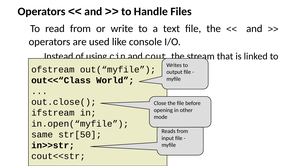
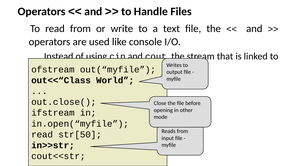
same: same -> read (42, 135)
